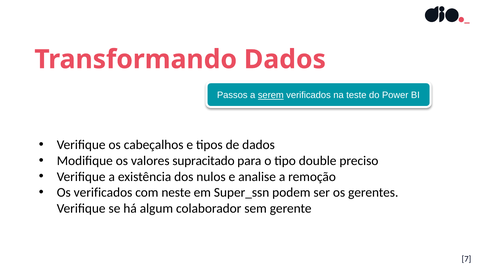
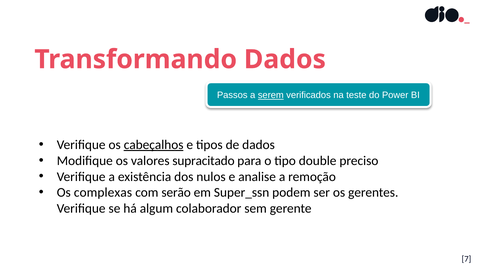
cabeçalhos underline: none -> present (154, 145)
Os verificados: verificados -> complexas (103, 193)
neste: neste -> serão (176, 193)
